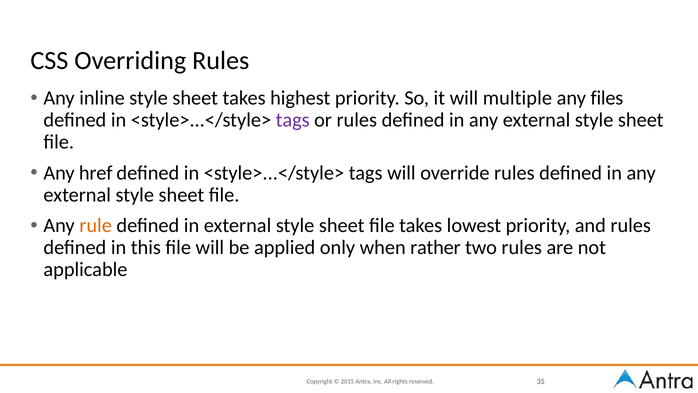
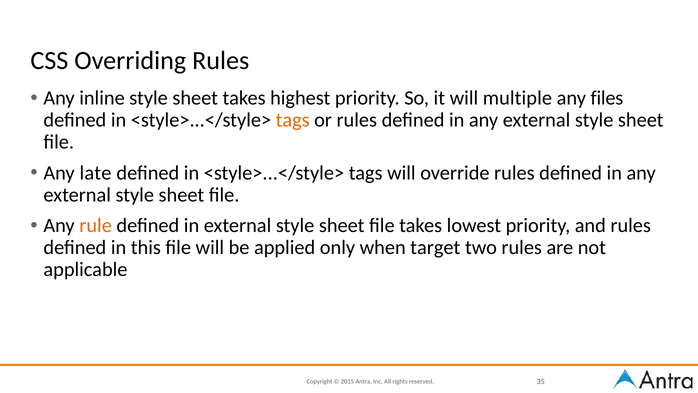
tags colour: purple -> orange (293, 120)
href: href -> late (96, 173)
rather: rather -> target (435, 248)
